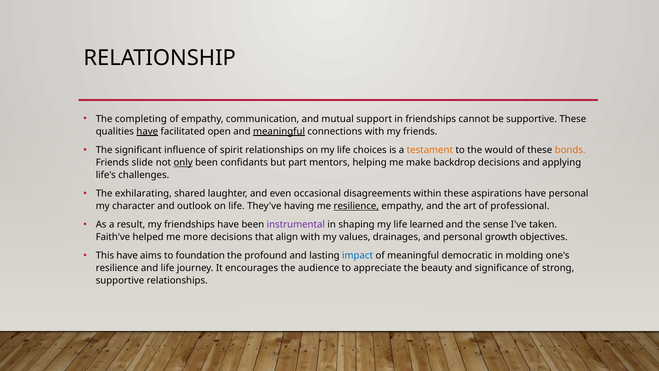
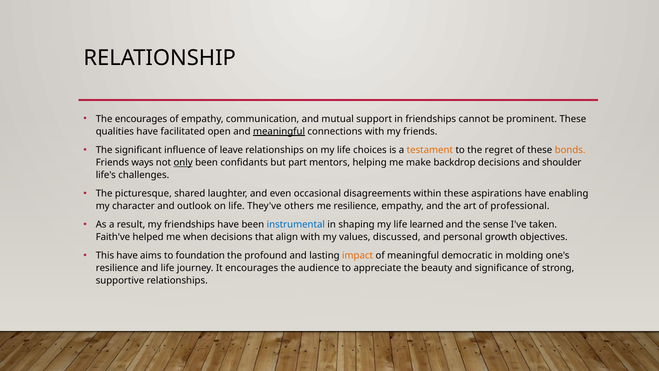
The completing: completing -> encourages (141, 119)
be supportive: supportive -> prominent (532, 119)
have underline: present -> none (147, 131)
spirit: spirit -> leave (231, 150)
would: would -> regret (499, 150)
slide: slide -> ways (142, 162)
applying: applying -> shoulder (562, 162)
exhilarating: exhilarating -> picturesque (143, 193)
have personal: personal -> enabling (569, 193)
having: having -> others (299, 206)
resilience underline: present -> none (356, 206)
instrumental colour: purple -> blue (296, 224)
more: more -> when (196, 237)
drainages: drainages -> discussed (397, 237)
impact colour: blue -> orange (358, 256)
